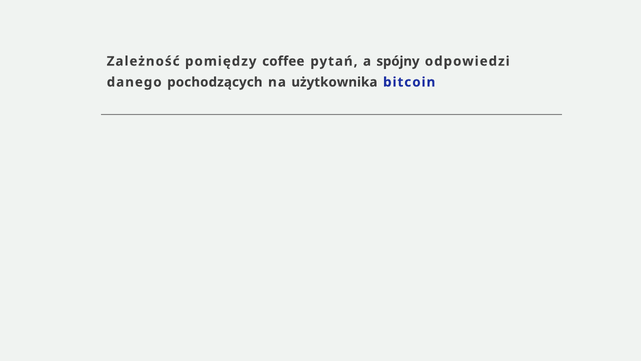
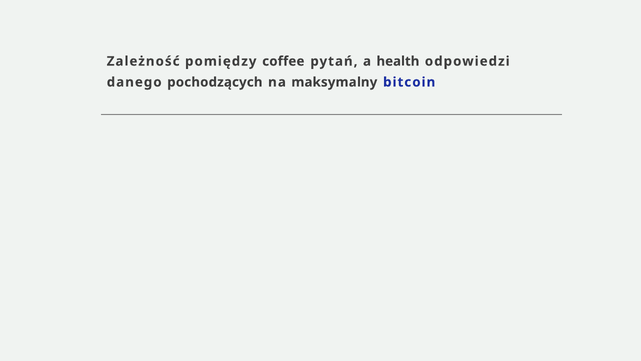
spójny: spójny -> health (398, 61)
użytkownika: użytkownika -> maksymalny (334, 82)
